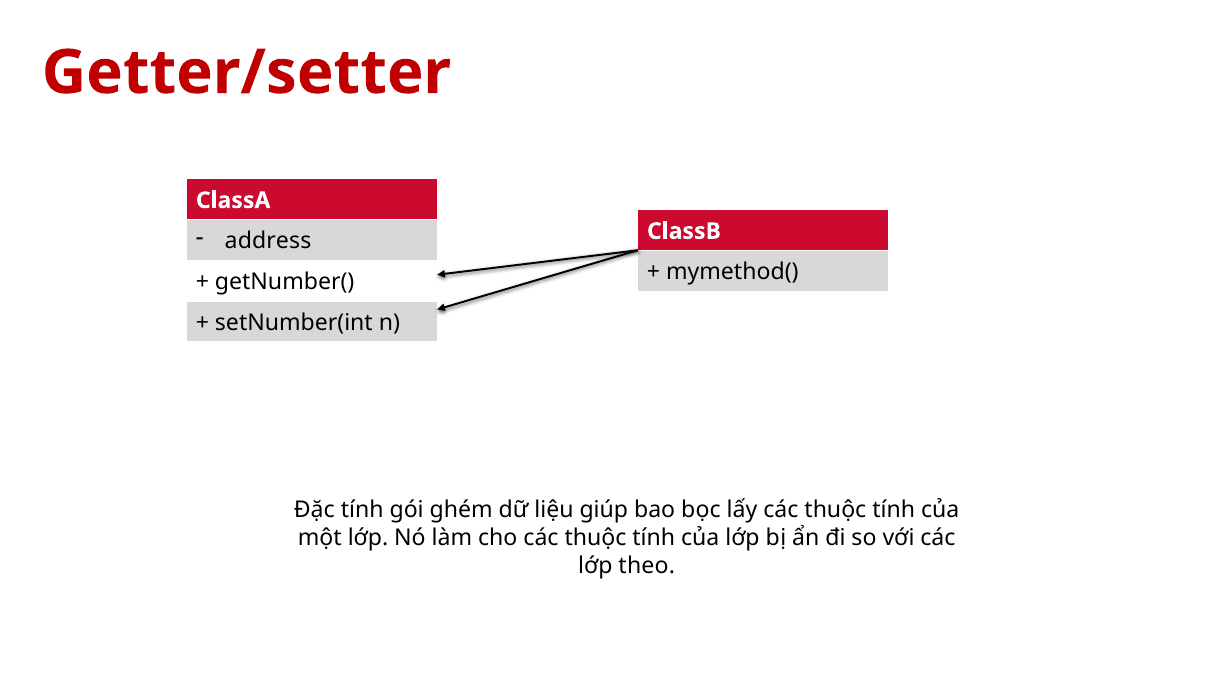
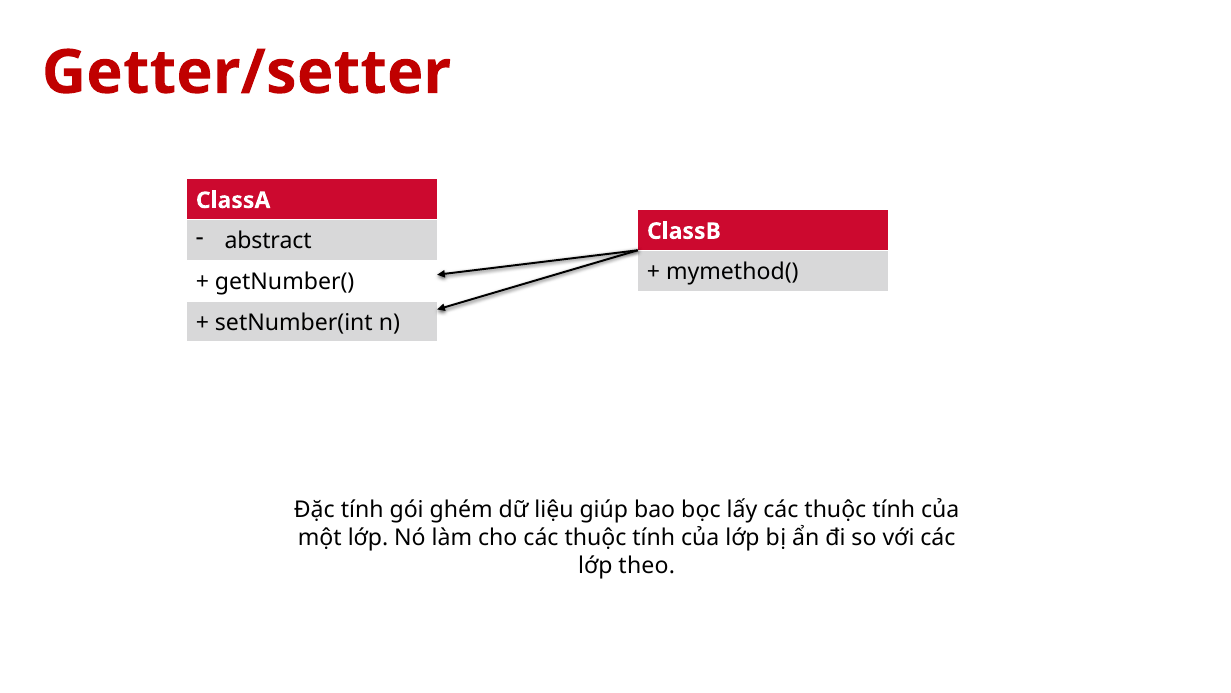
address: address -> abstract (268, 241)
